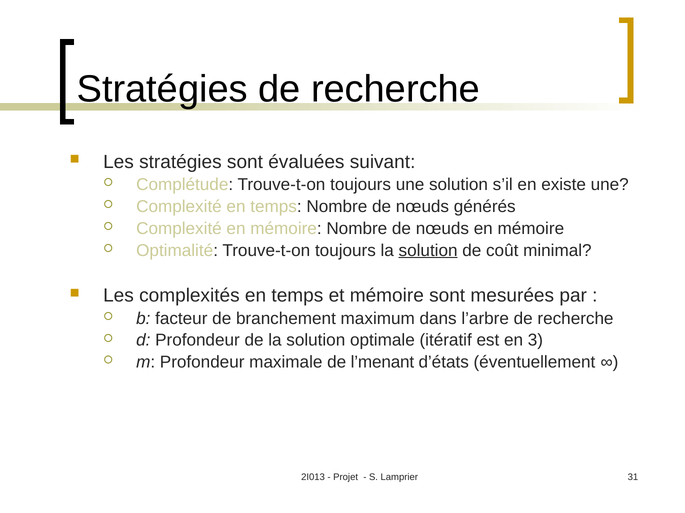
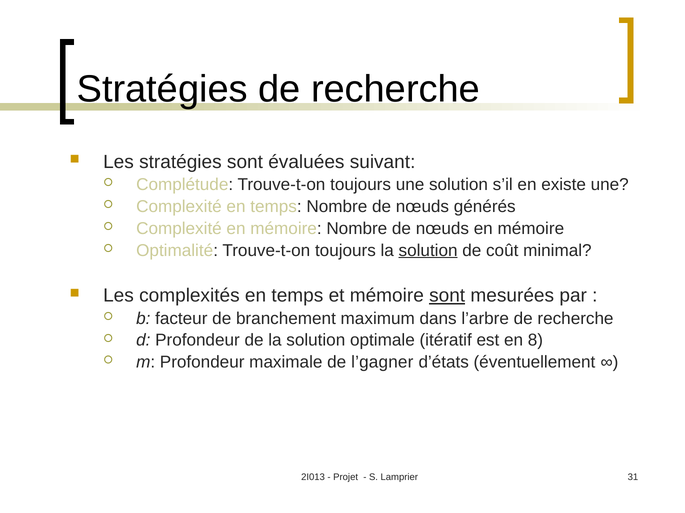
sont underline: none -> present (447, 296)
3: 3 -> 8 (535, 341)
l’menant: l’menant -> l’gagner (382, 363)
